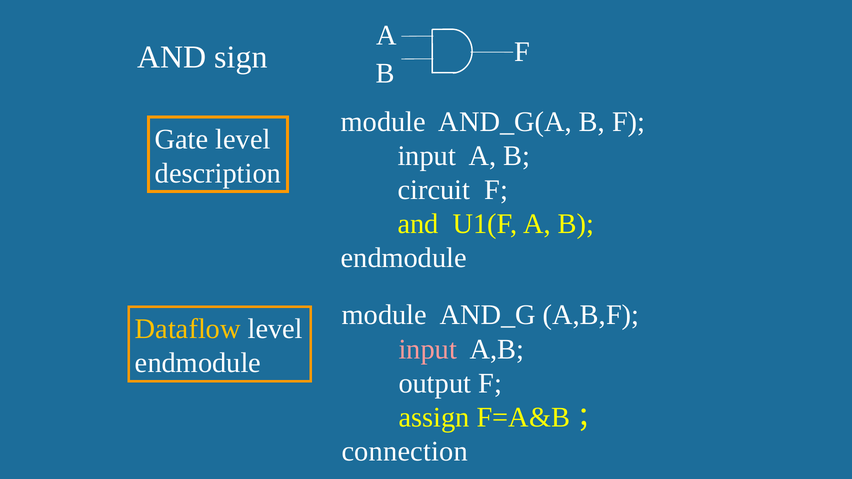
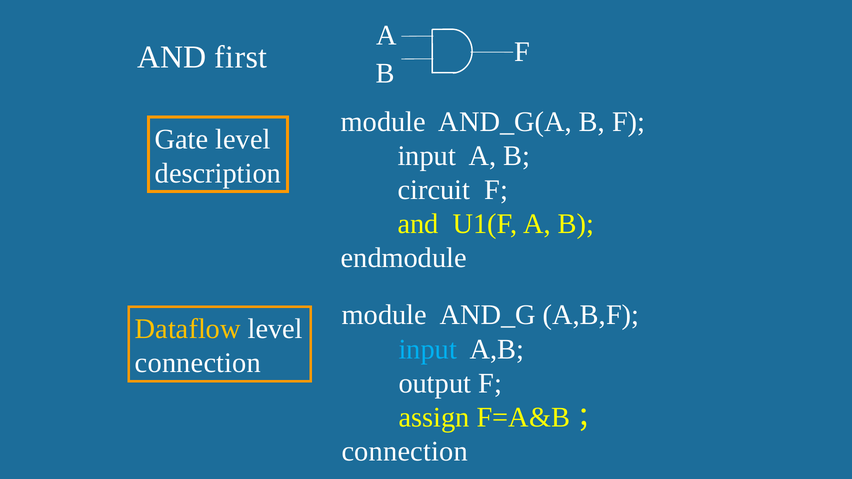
sign: sign -> first (241, 57)
input colour: pink -> light blue (428, 349)
endmodule: endmodule -> connection (198, 363)
